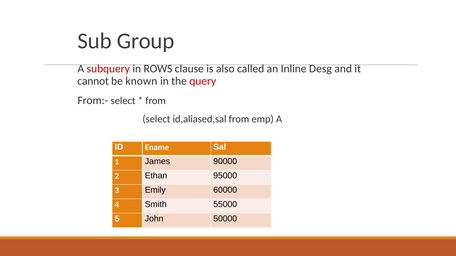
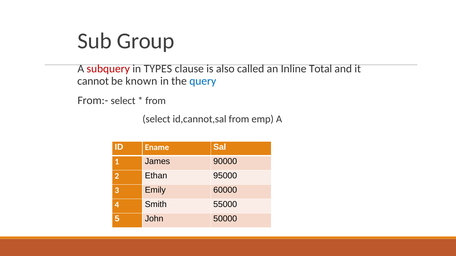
ROWS: ROWS -> TYPES (158, 69)
Desg: Desg -> Total (321, 69)
query colour: red -> blue (203, 81)
id,aliased,sal: id,aliased,sal -> id,cannot,sal (200, 119)
